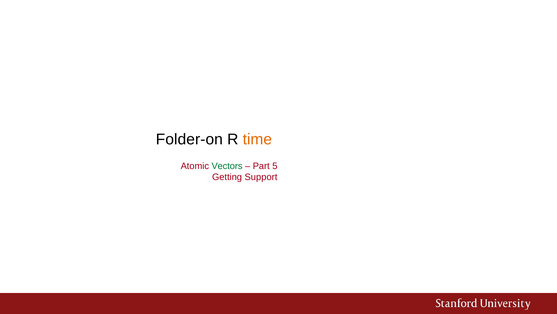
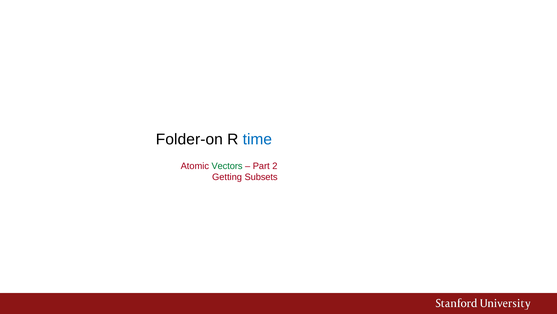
time colour: orange -> blue (257, 139)
5: 5 -> 2 (275, 166)
Support: Support -> Subsets (261, 177)
